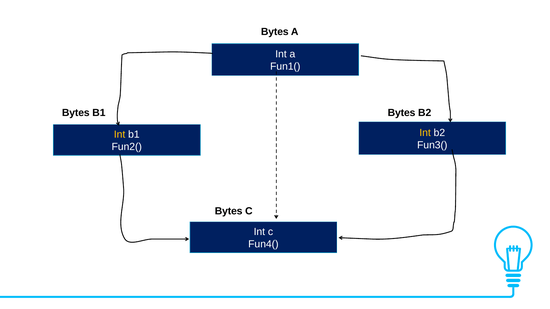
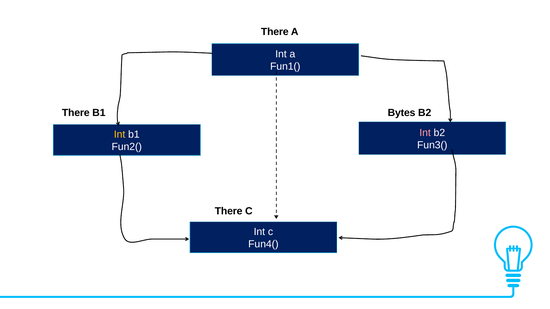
Bytes: Bytes -> There (275, 32)
Bytes: Bytes -> There (76, 113)
Int colour: yellow -> pink (425, 133)
Bytes: Bytes -> There (229, 211)
